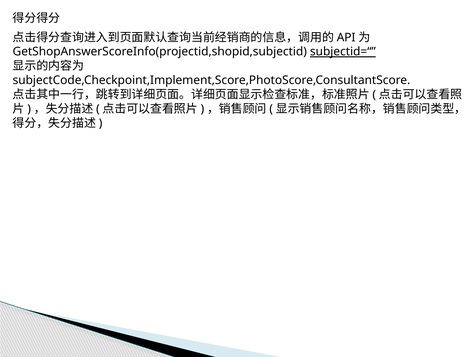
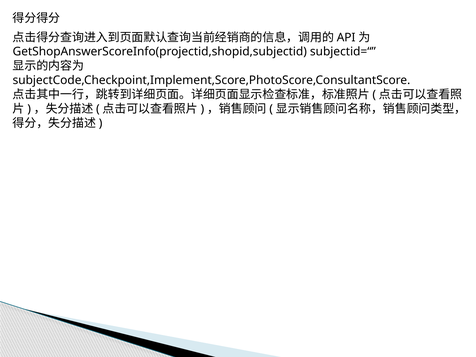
subjectid=“ underline: present -> none (343, 52)
